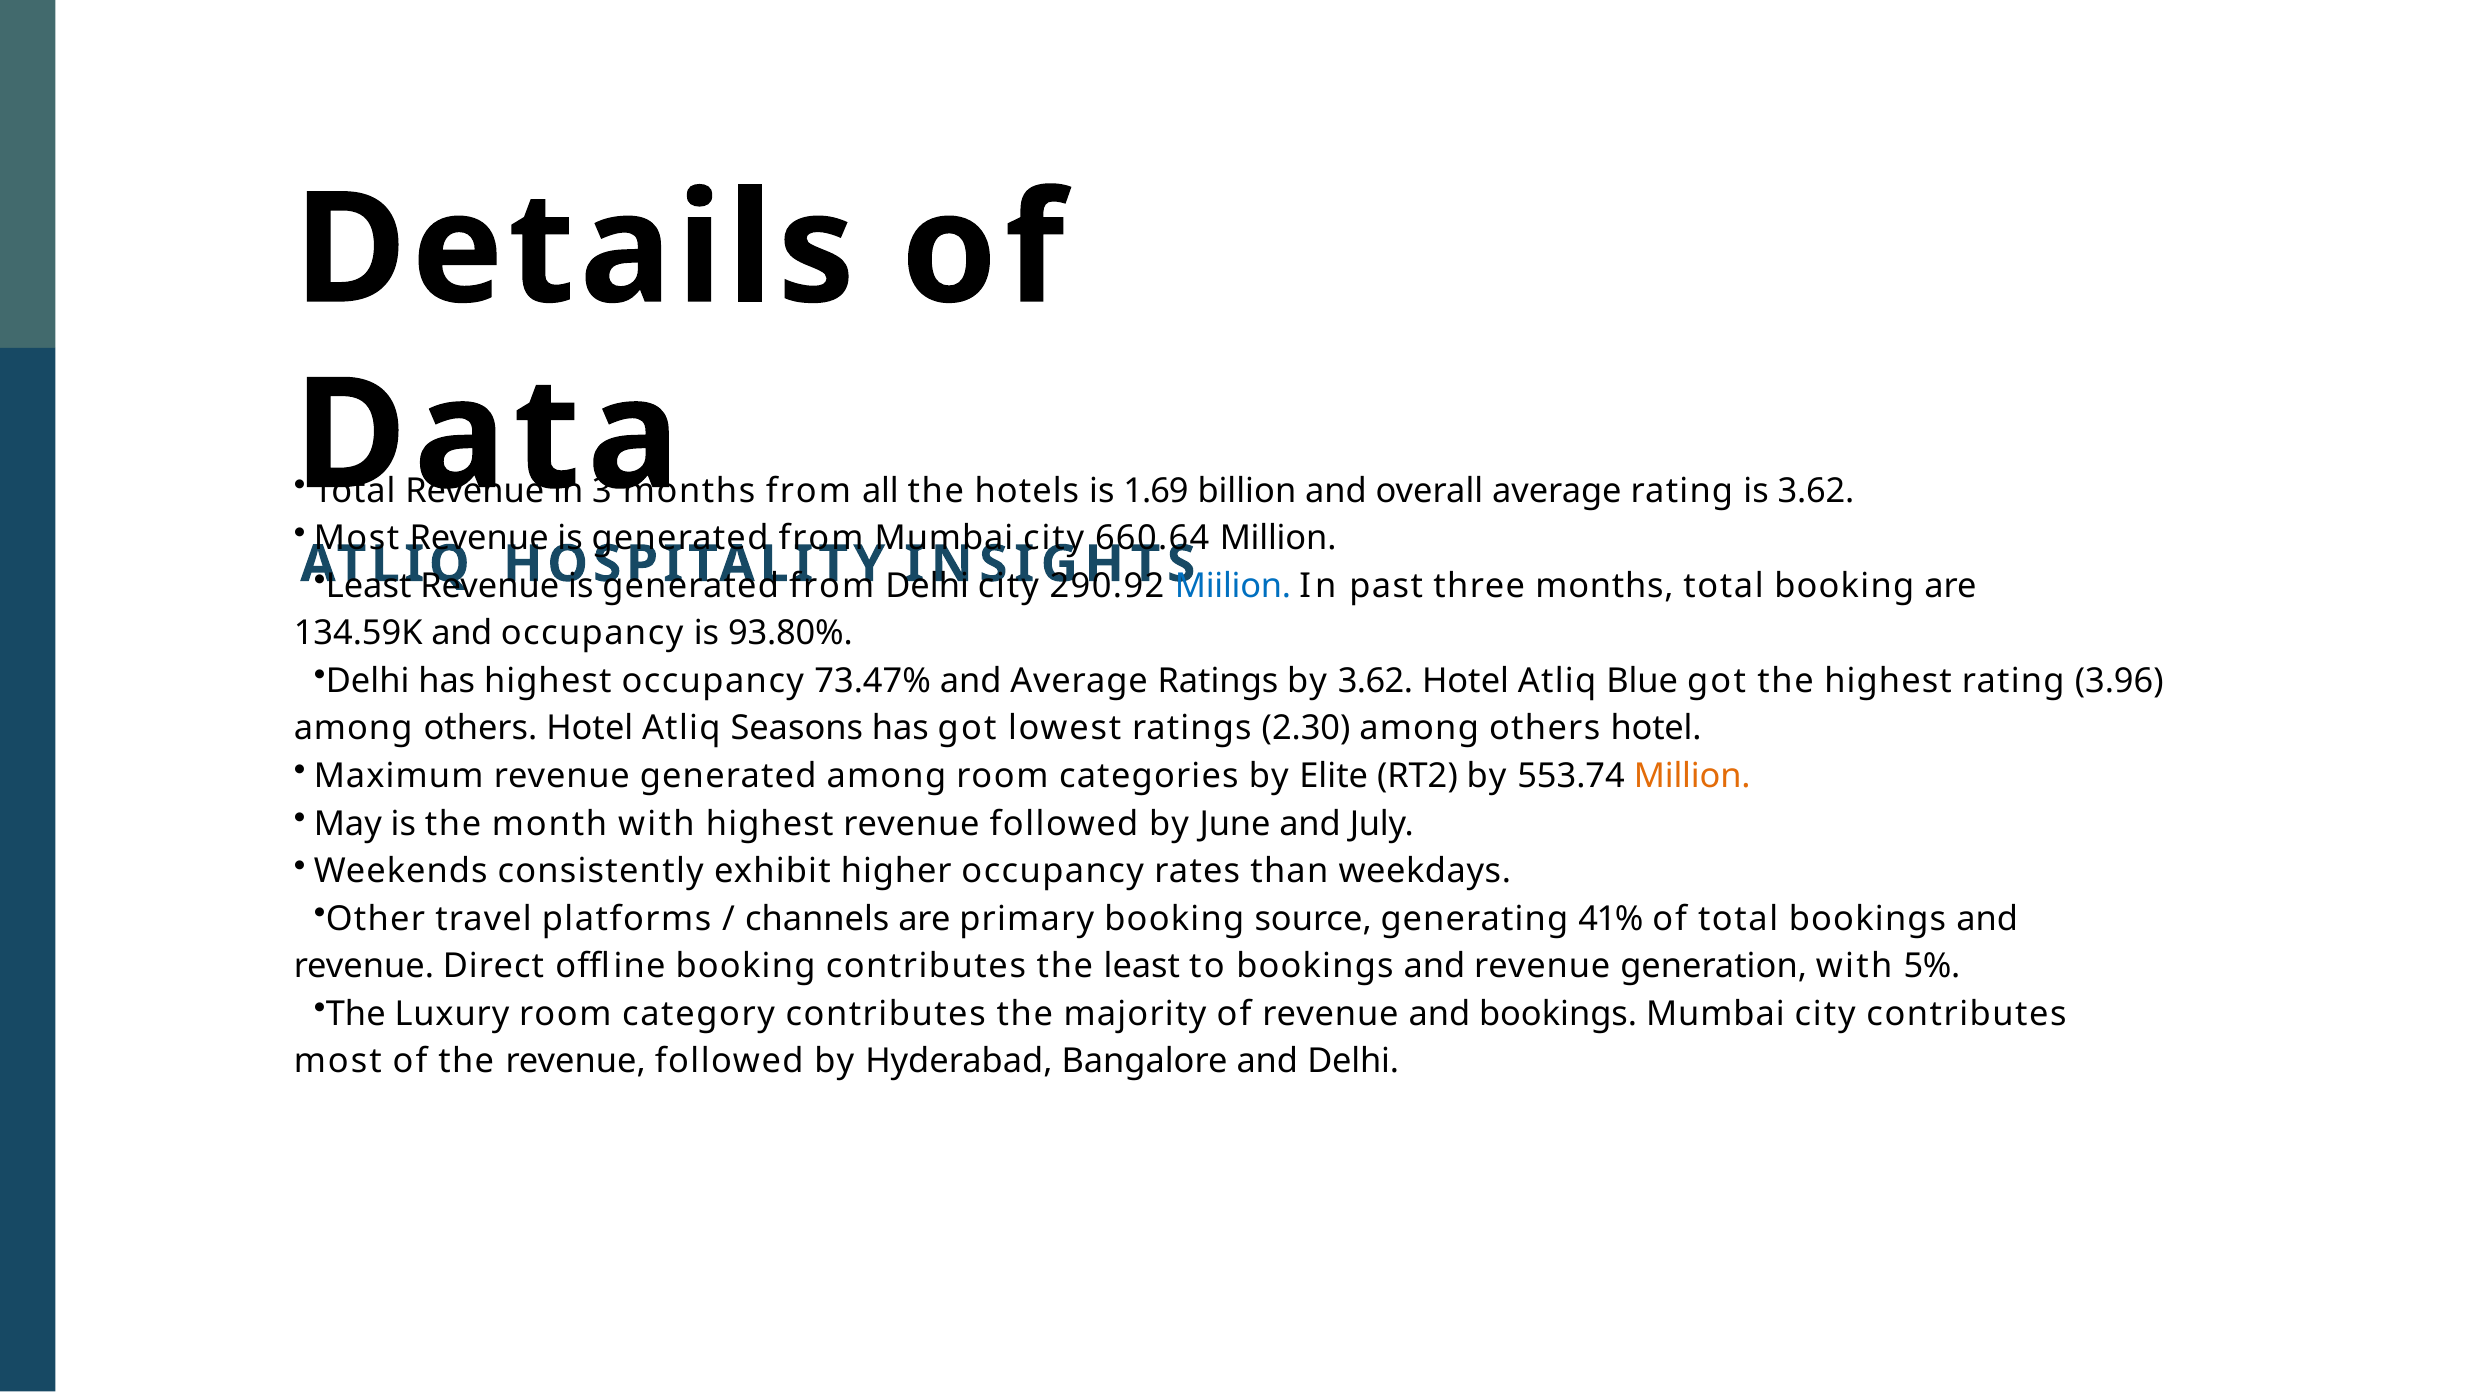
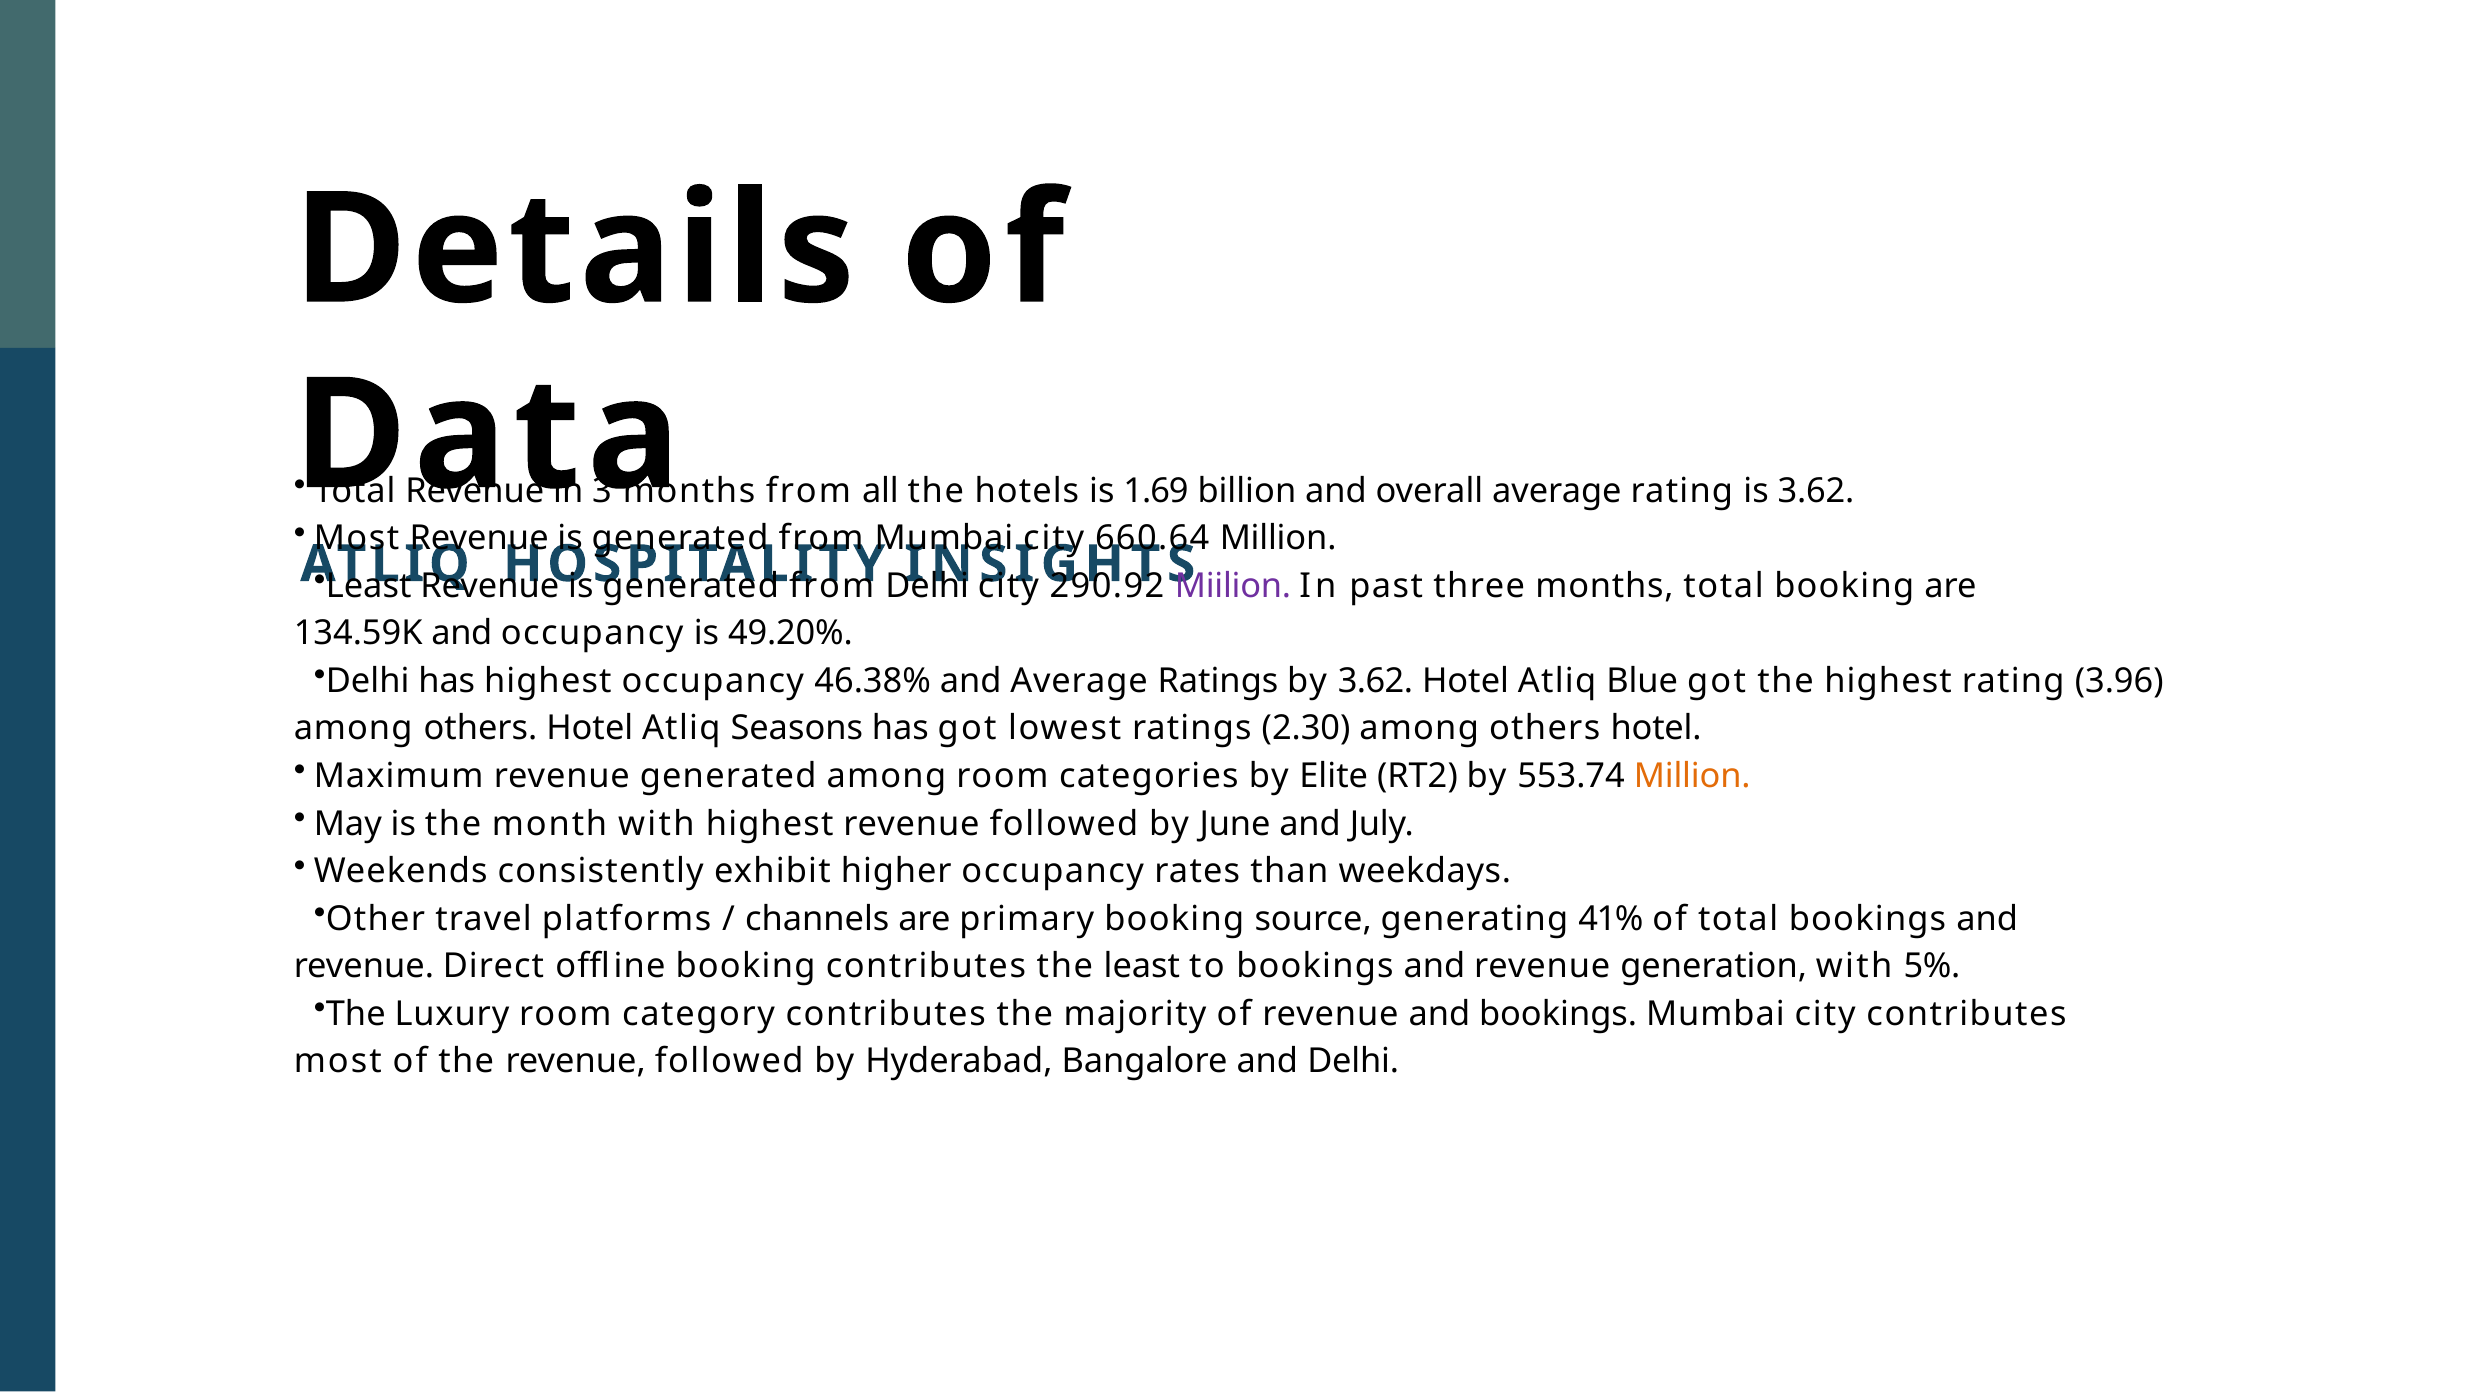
Miilion colour: blue -> purple (1233, 586)
93.80%: 93.80% -> 49.20% (790, 633)
73.47%: 73.47% -> 46.38% (873, 681)
